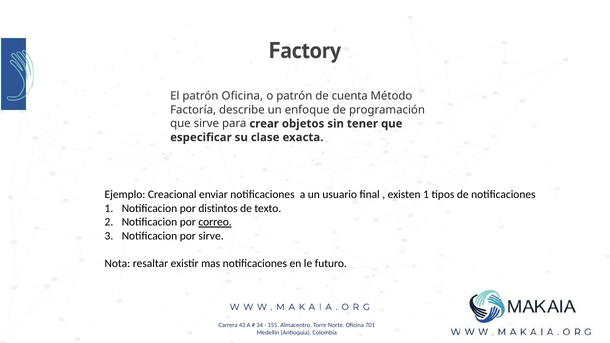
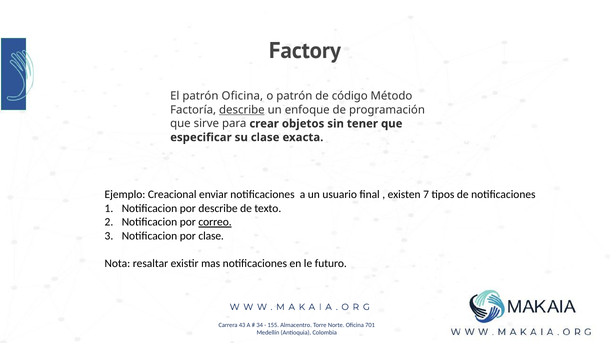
cuenta: cuenta -> código (350, 96)
describe underline: none -> present (242, 110)
existen 1: 1 -> 7 (426, 195)
por distintos: distintos -> describe (218, 208)
por sirve: sirve -> clase (211, 236)
